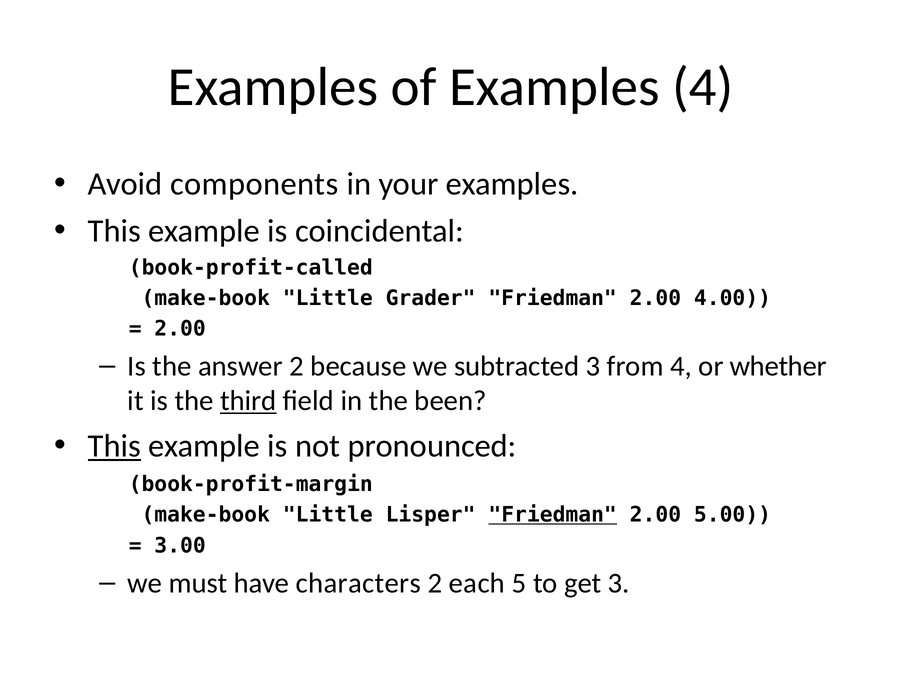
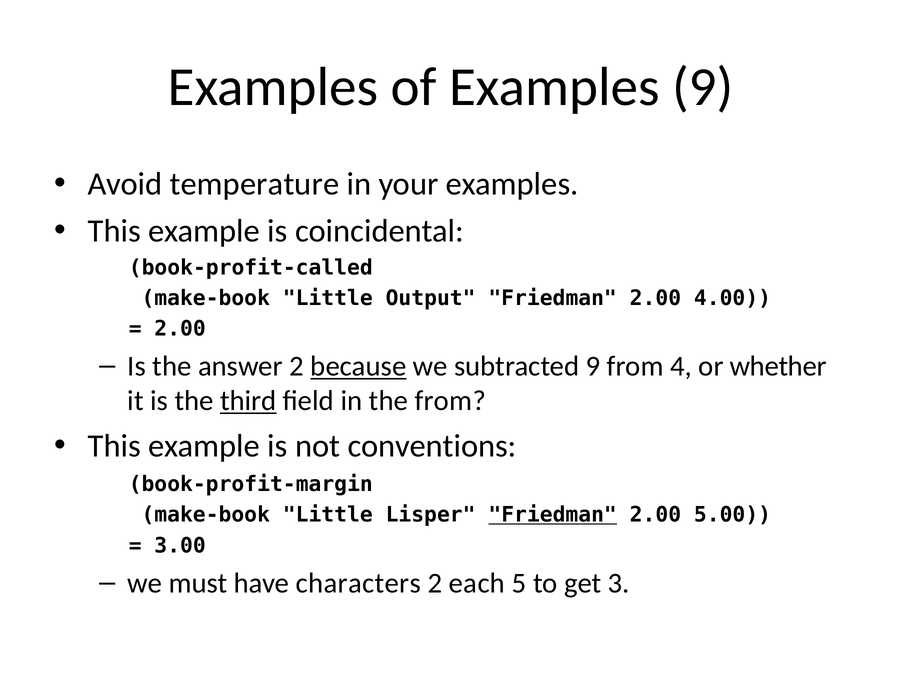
Examples 4: 4 -> 9 (703, 87)
components: components -> temperature (254, 184)
Grader: Grader -> Output (431, 298)
because underline: none -> present (358, 367)
subtracted 3: 3 -> 9 (593, 367)
the been: been -> from (450, 401)
This underline: present -> none (115, 446)
pronounced: pronounced -> conventions (432, 446)
